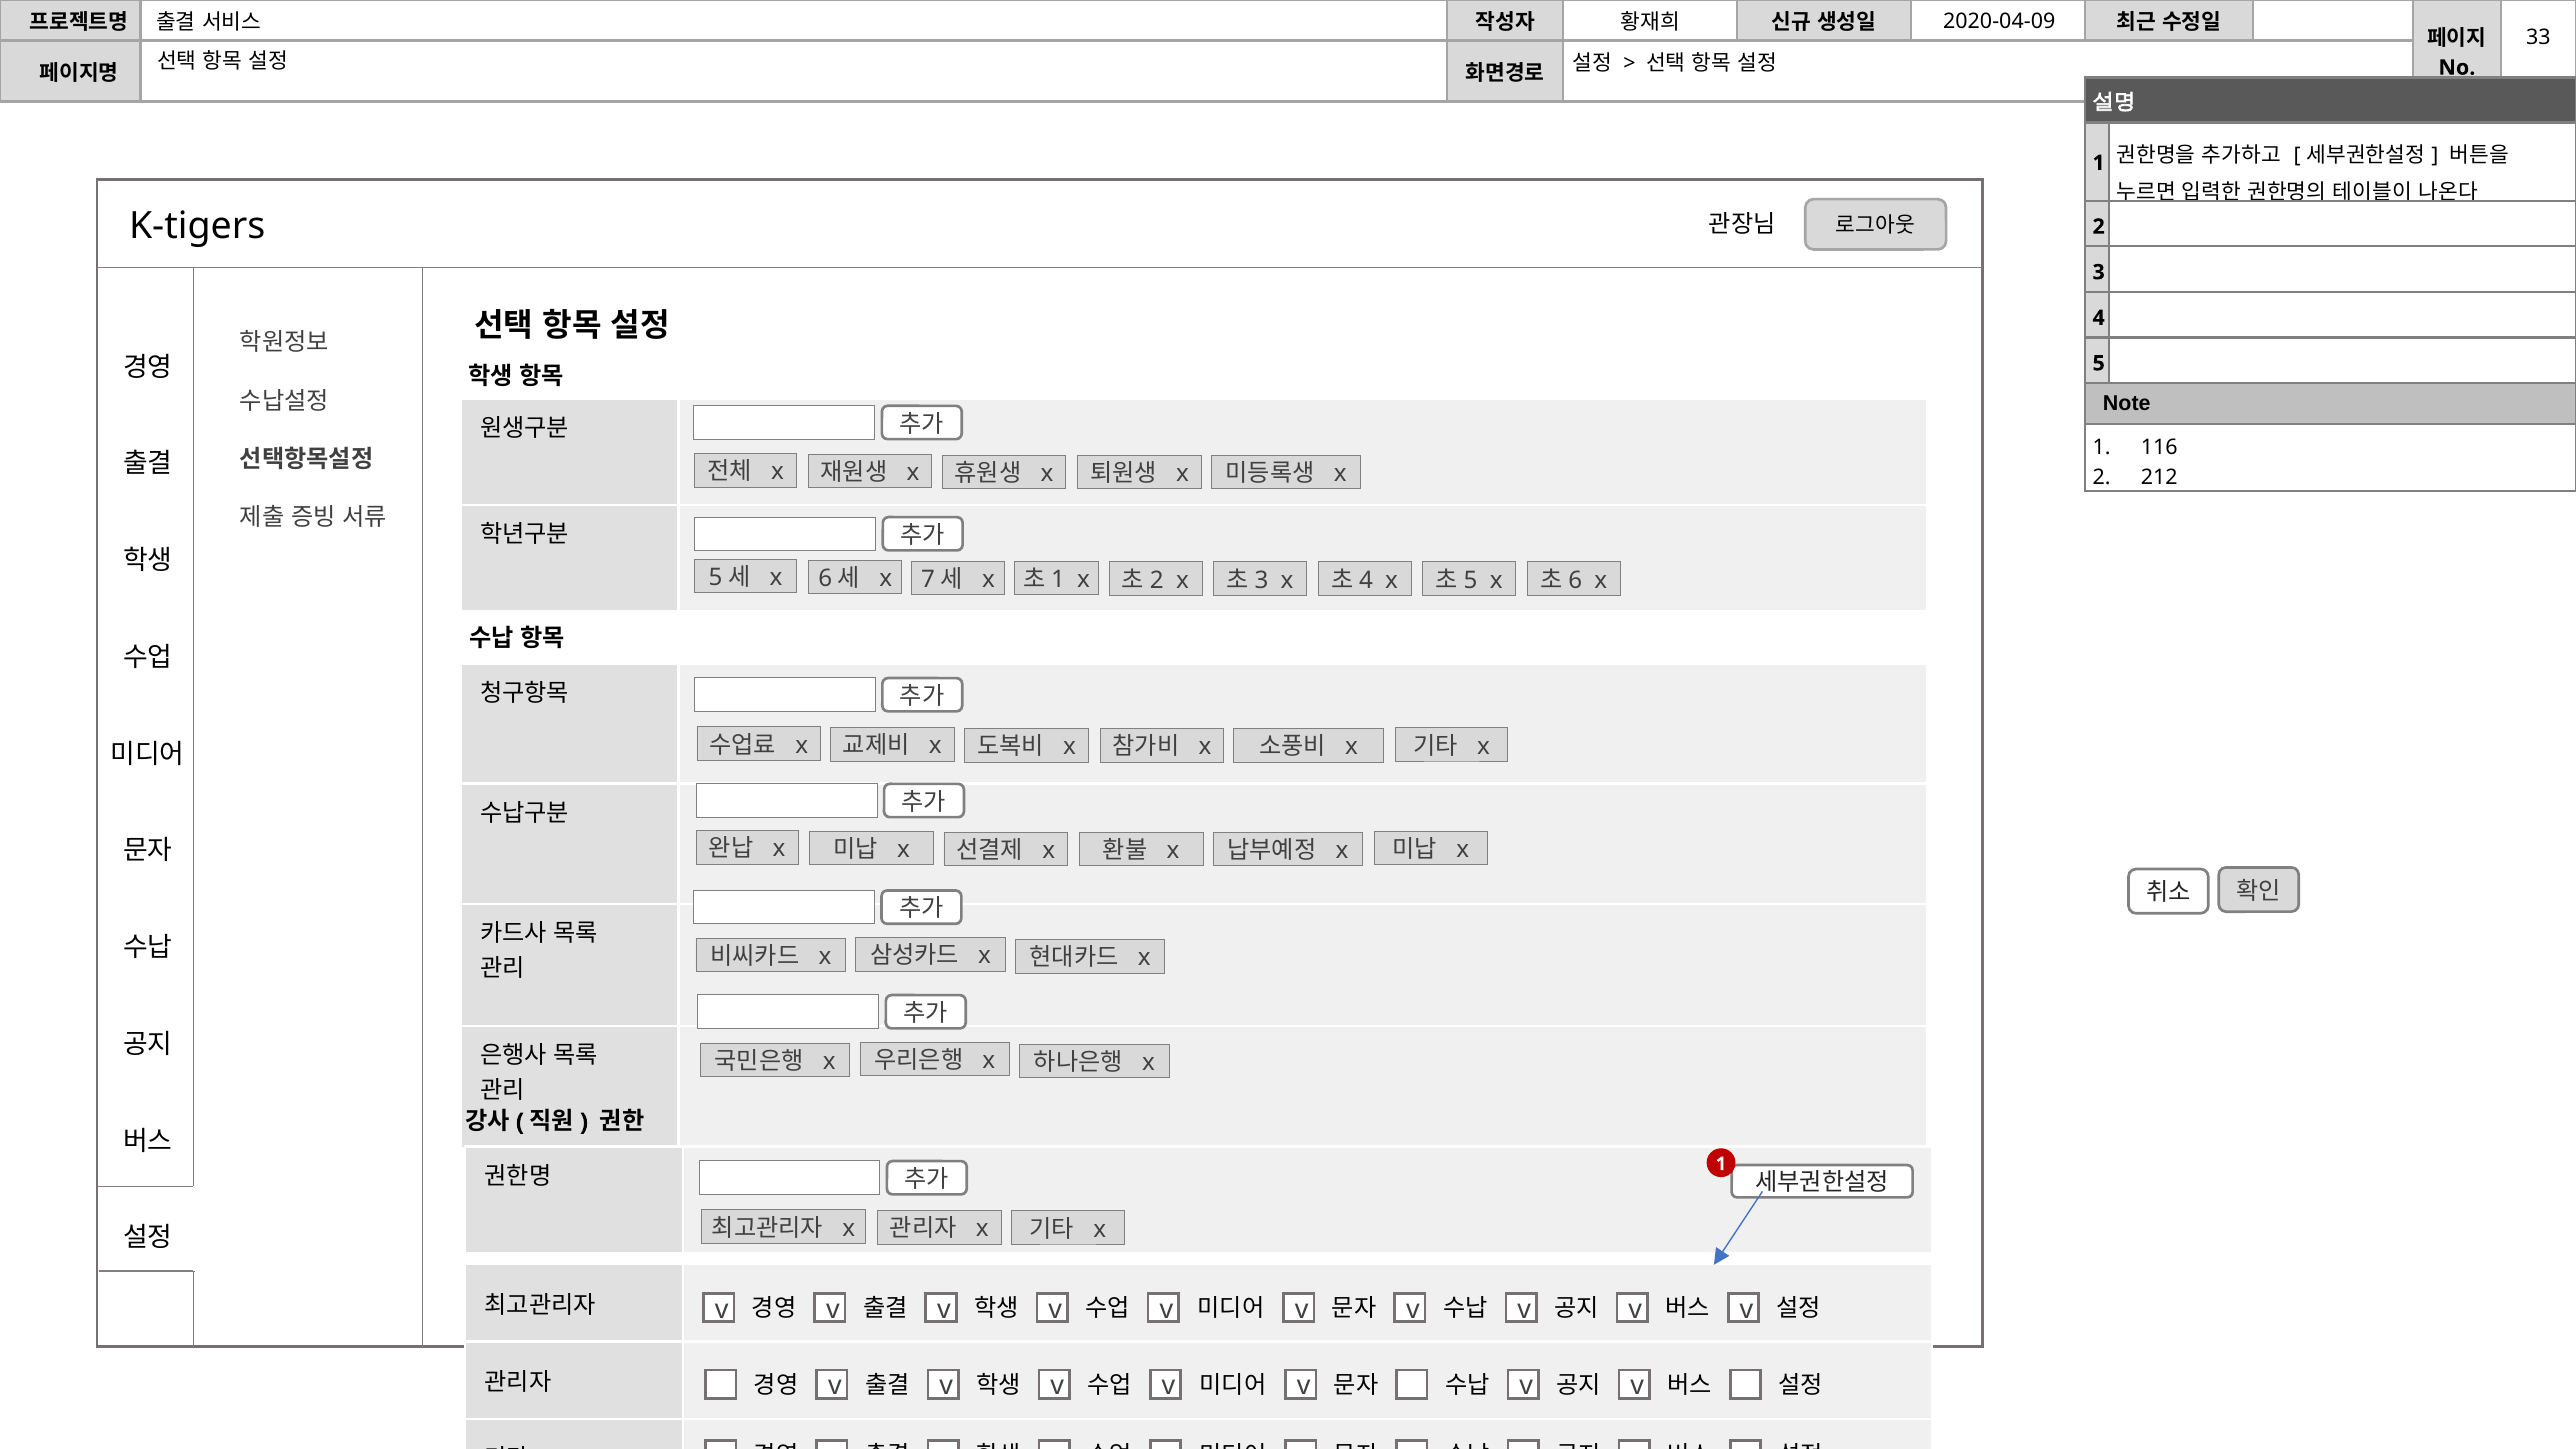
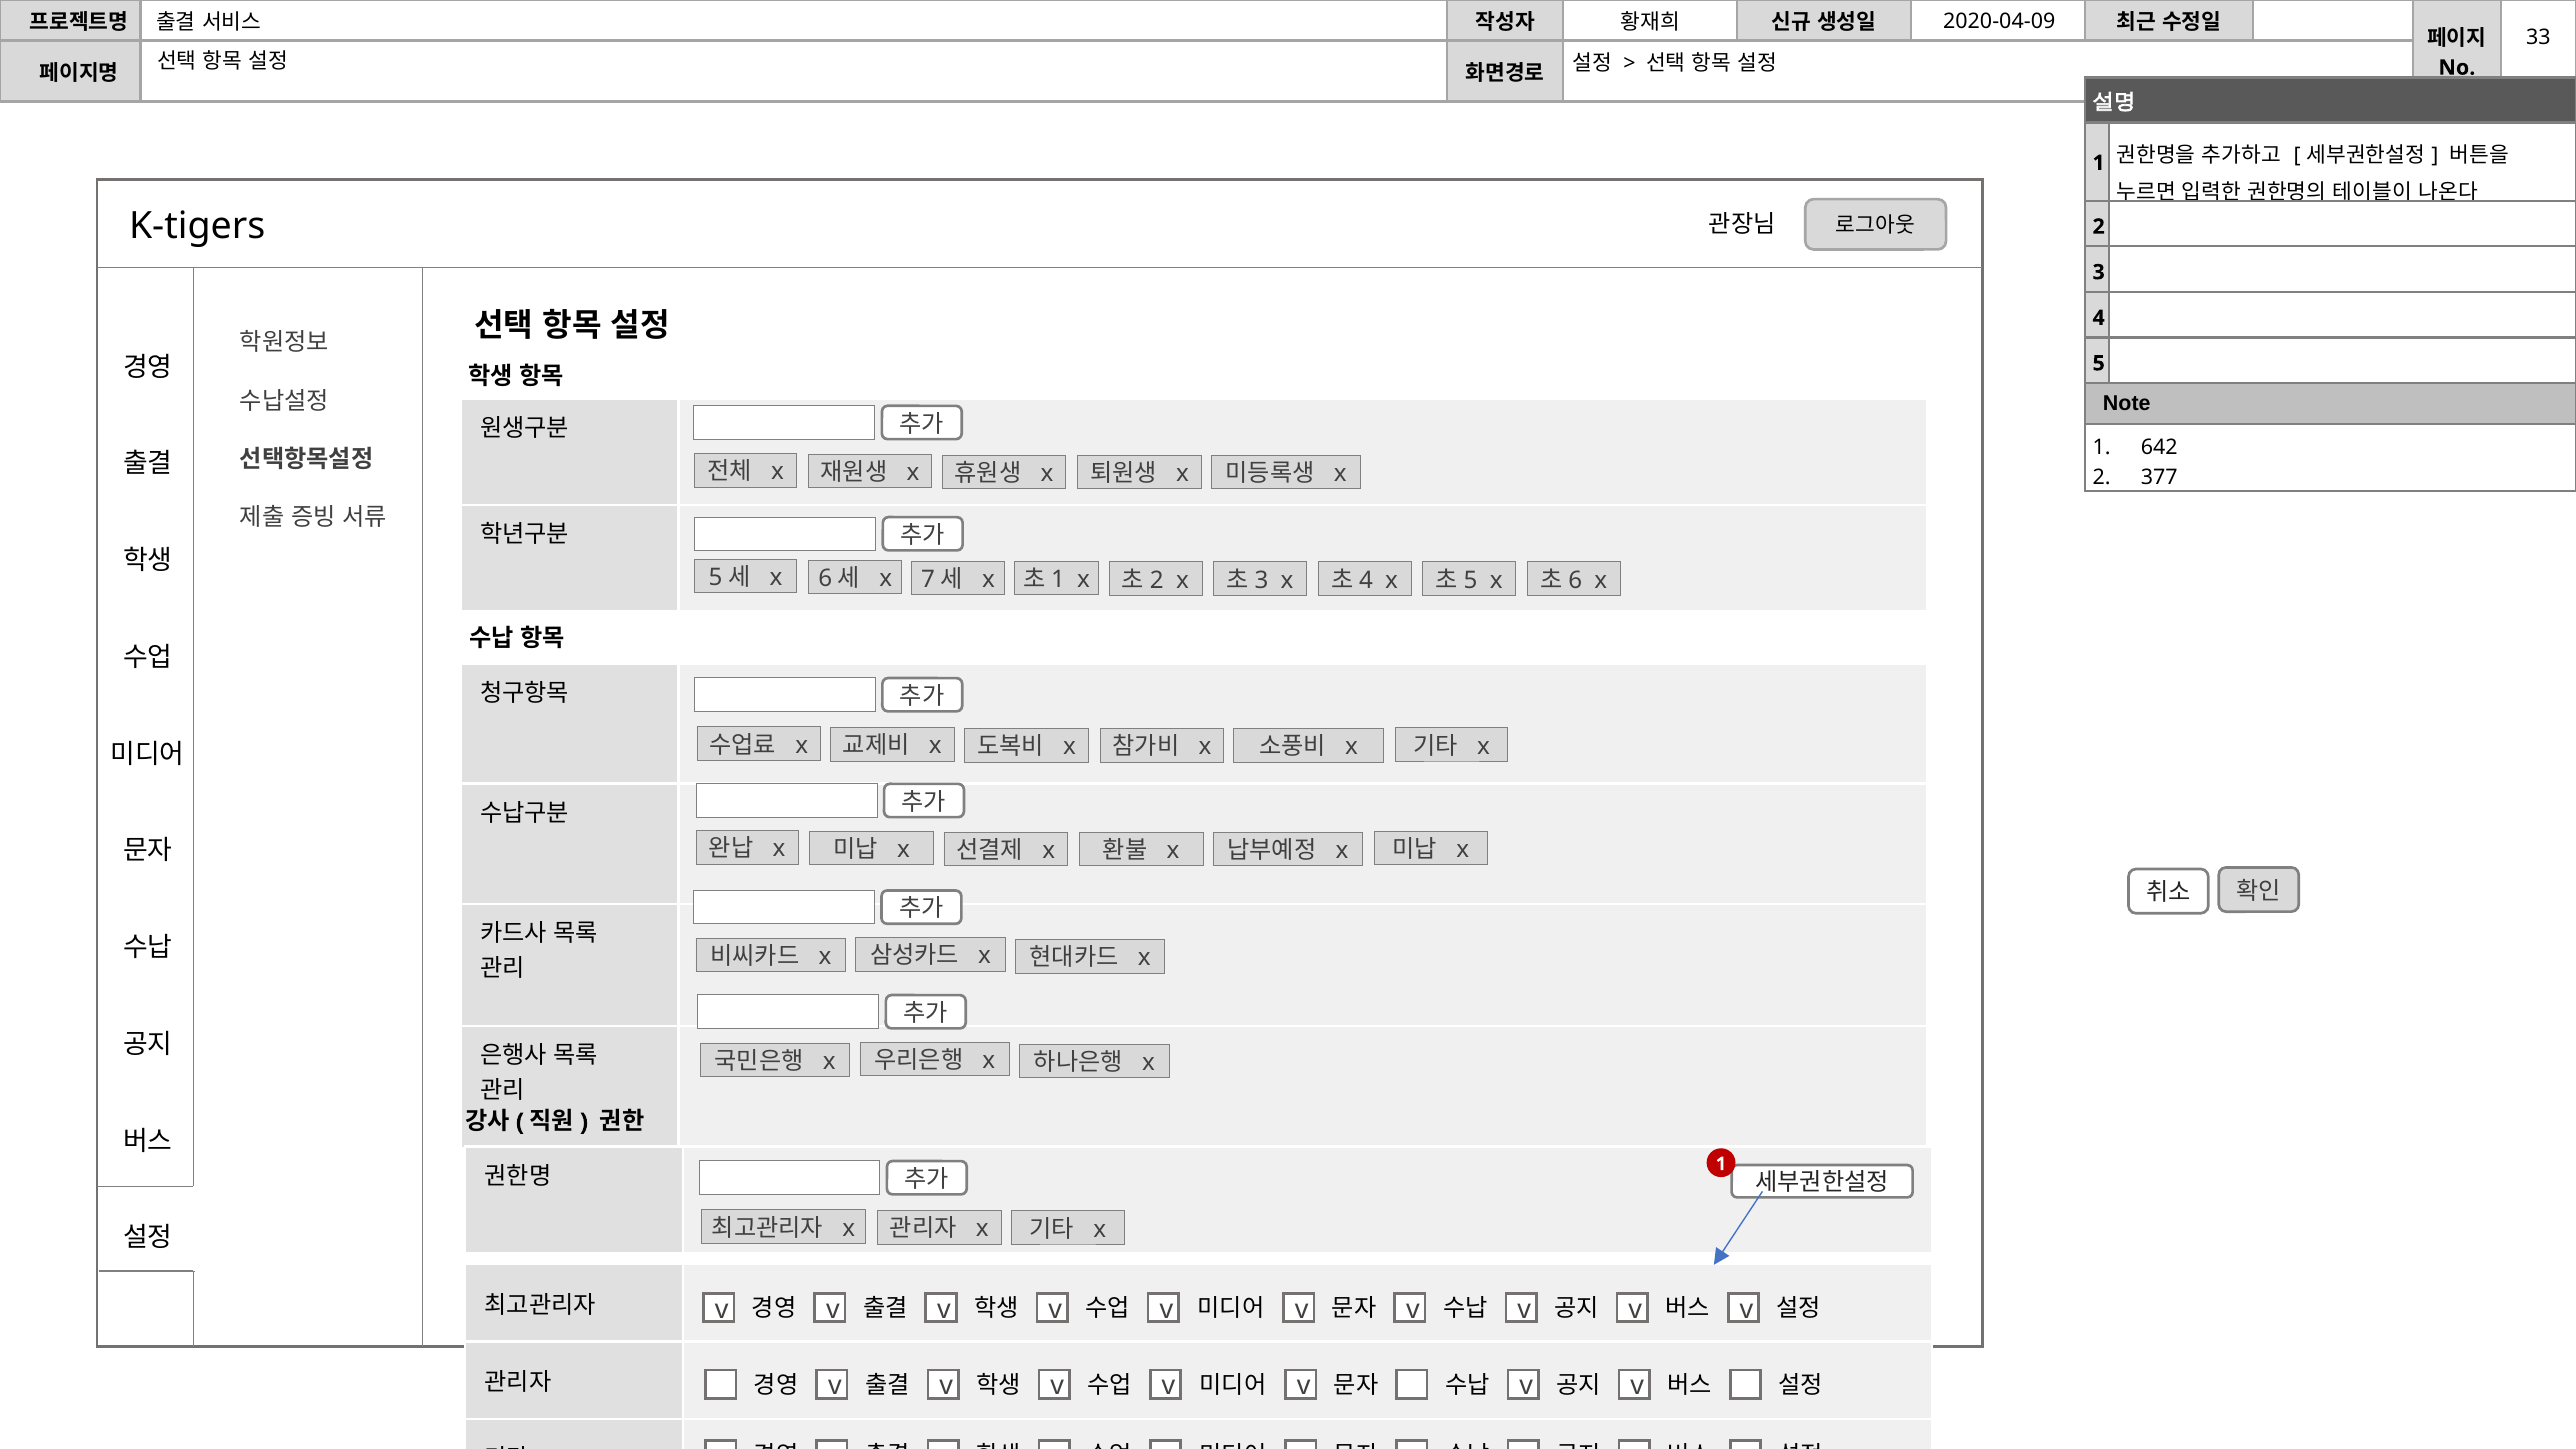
116: 116 -> 642 (2159, 448)
212: 212 -> 377 (2159, 477)
